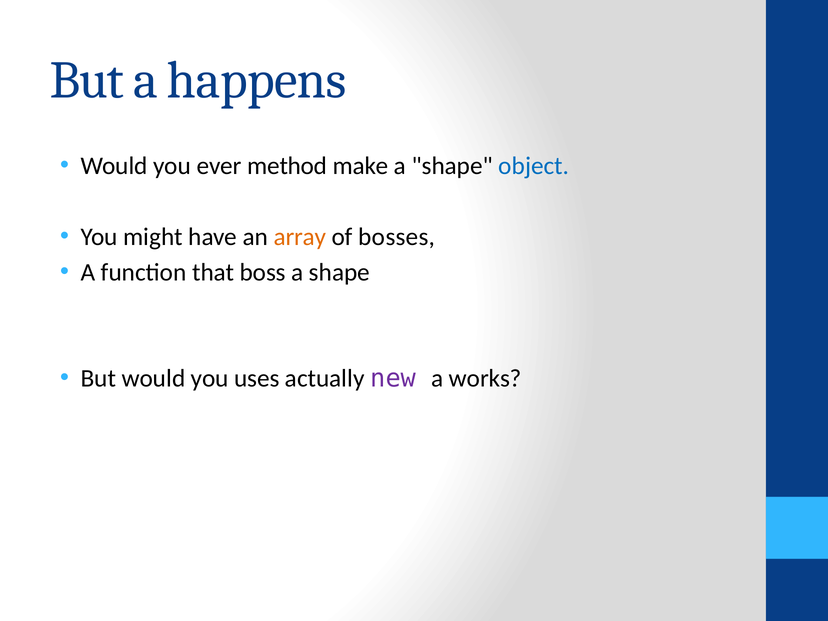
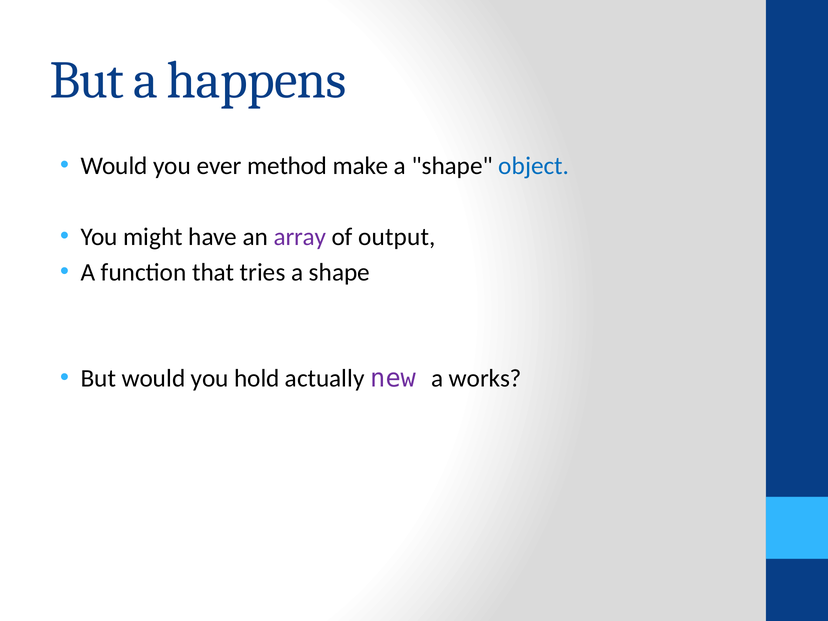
array colour: orange -> purple (300, 237)
bosses: bosses -> output (397, 237)
boss: boss -> tries (263, 272)
uses: uses -> hold (257, 378)
